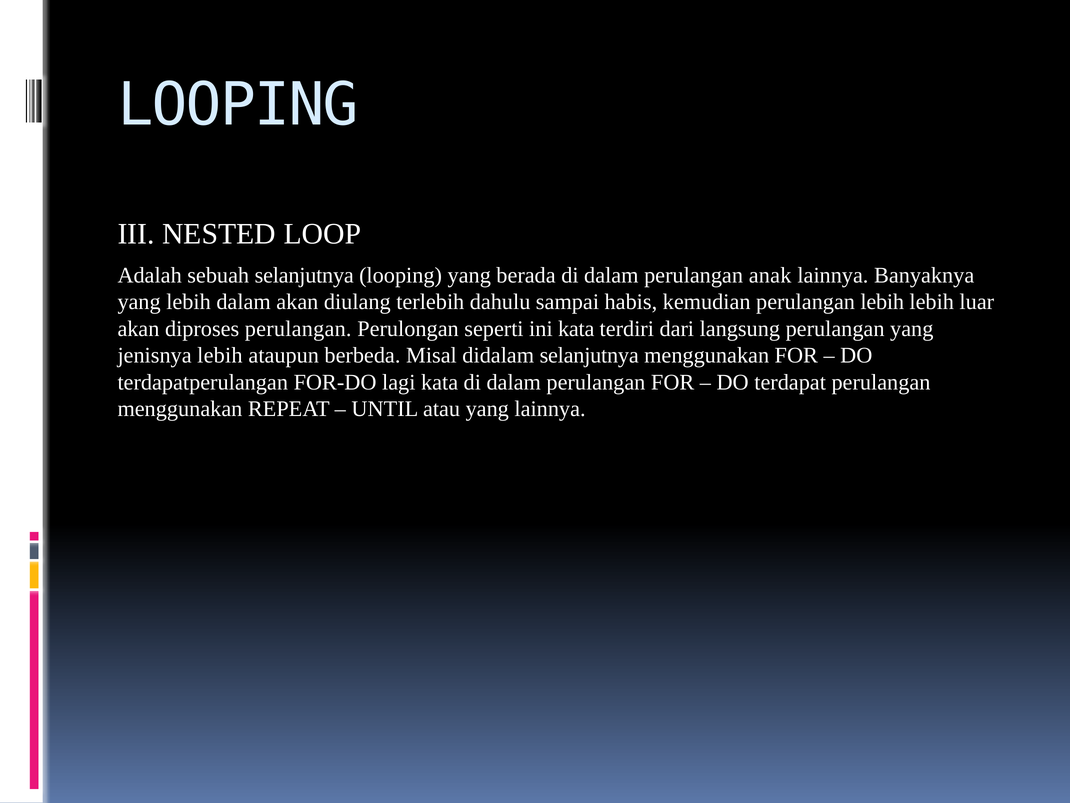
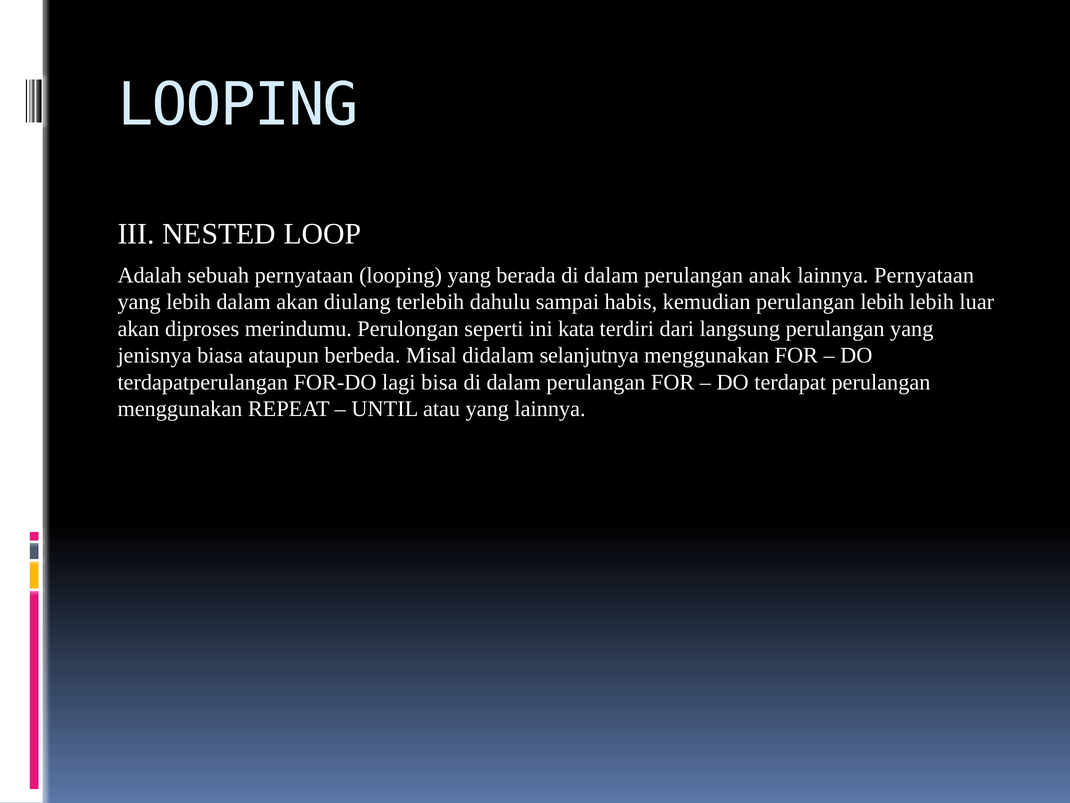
sebuah selanjutnya: selanjutnya -> pernyataan (304, 275)
lainnya Banyaknya: Banyaknya -> Pernyataan (924, 275)
diproses perulangan: perulangan -> merindumu (298, 329)
jenisnya lebih: lebih -> biasa (220, 355)
lagi kata: kata -> bisa (439, 382)
